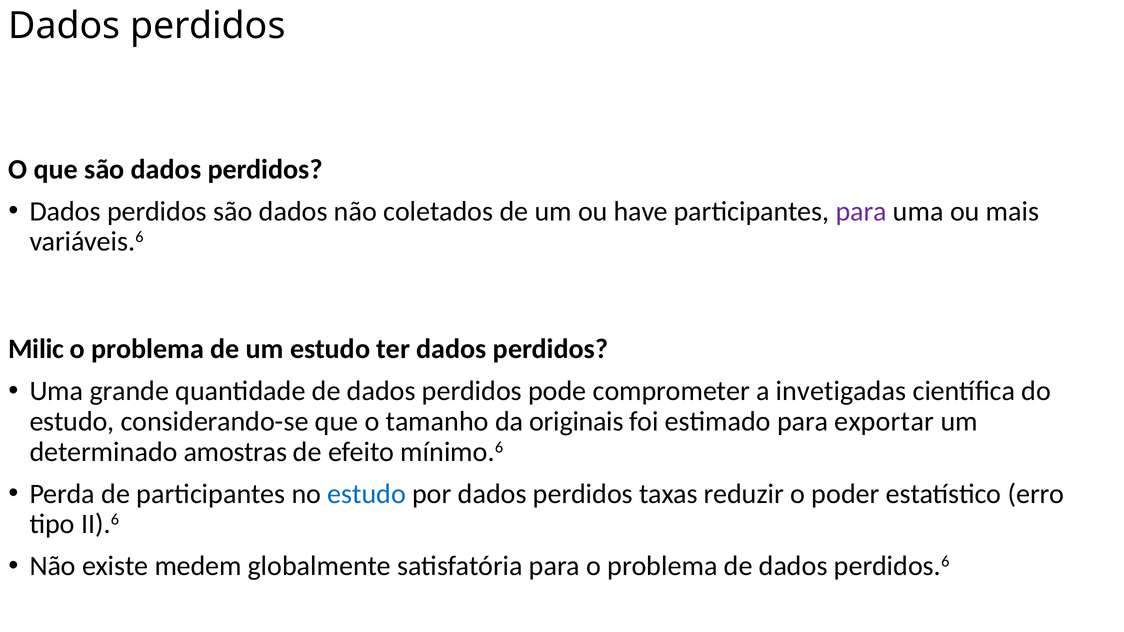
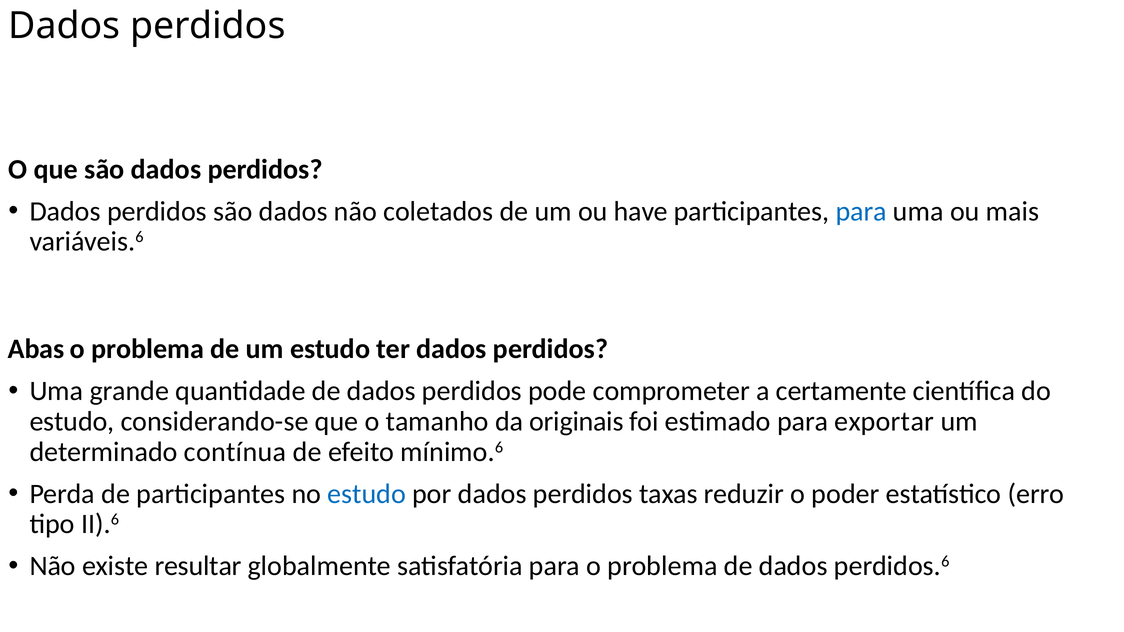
para colour: purple -> blue (861, 211)
Milic: Milic -> Abas (36, 349)
invetigadas: invetigadas -> certamente (841, 391)
amostras: amostras -> contínua (235, 452)
medem: medem -> resultar (198, 566)
